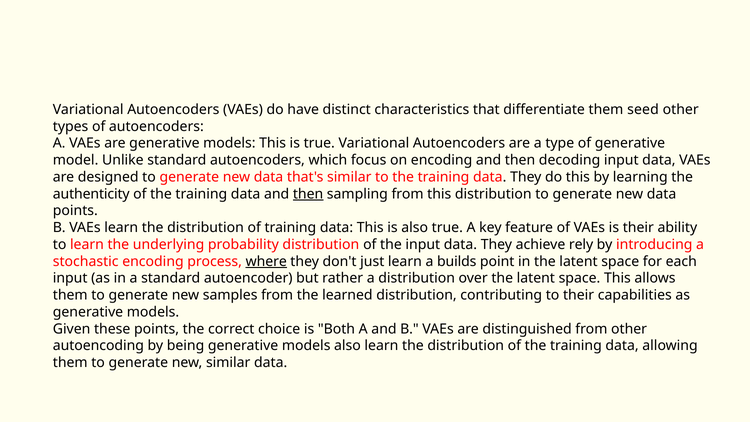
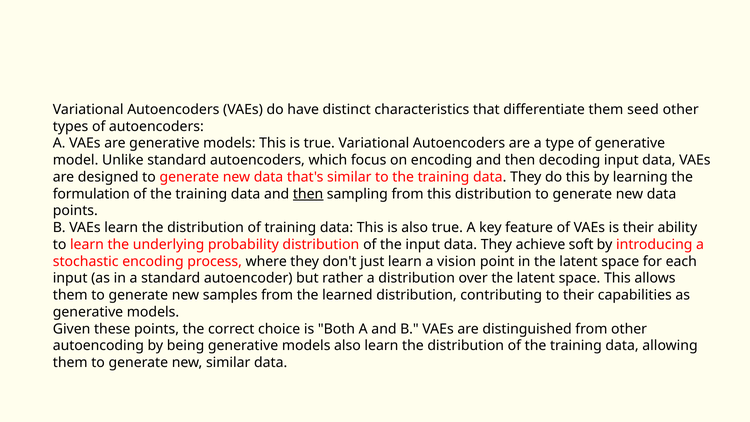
authenticity: authenticity -> formulation (91, 194)
rely: rely -> soft (581, 244)
where underline: present -> none (266, 261)
builds: builds -> vision (457, 261)
